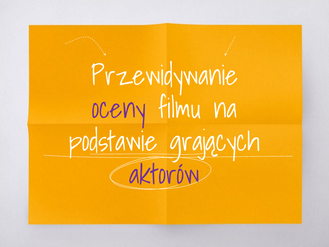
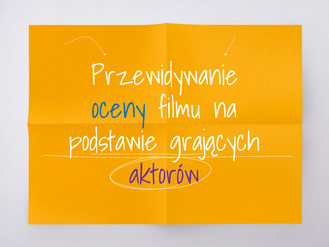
oceny colour: purple -> blue (119, 109)
